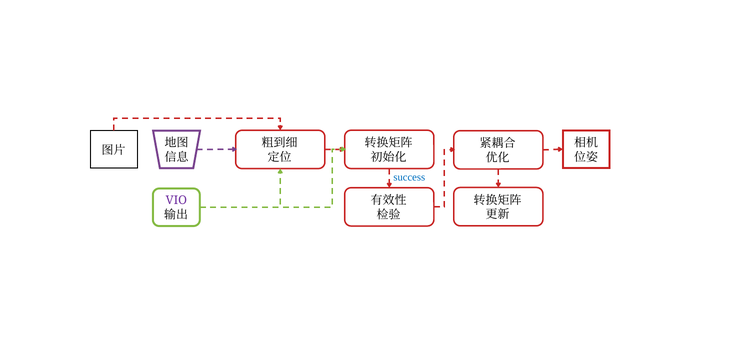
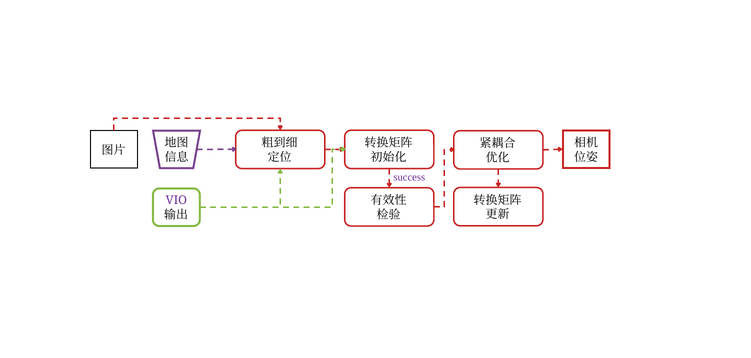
success colour: blue -> purple (409, 177)
